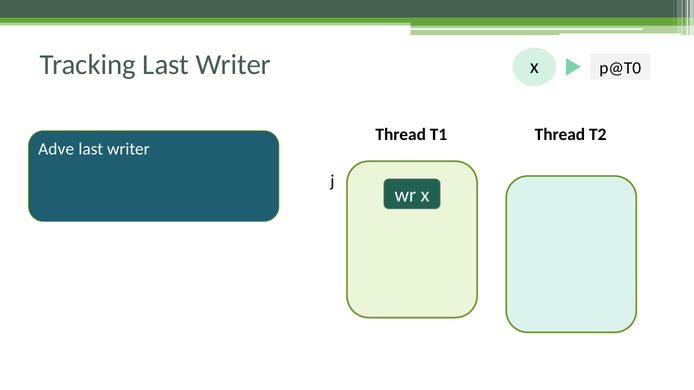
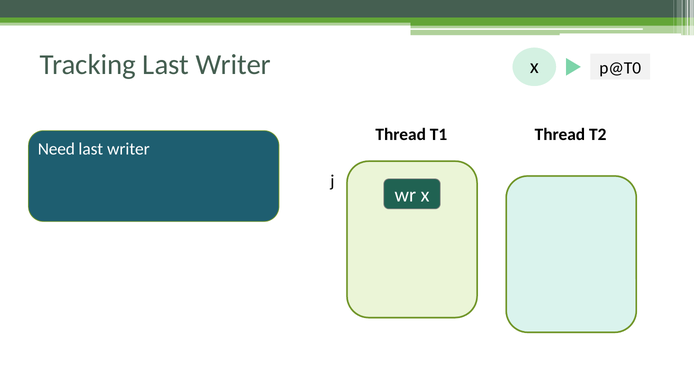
Adve: Adve -> Need (56, 149)
